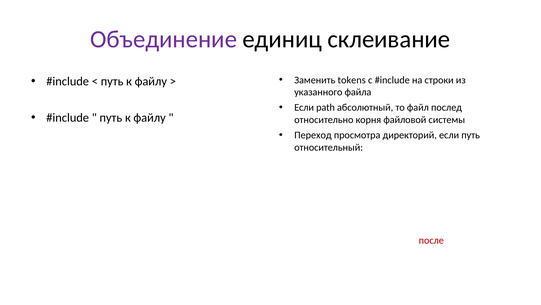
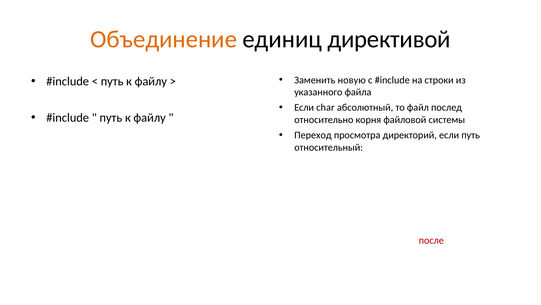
Объединение colour: purple -> orange (164, 39)
склеивание: склеивание -> директивой (389, 39)
tokens: tokens -> новую (352, 80)
path: path -> char (325, 107)
